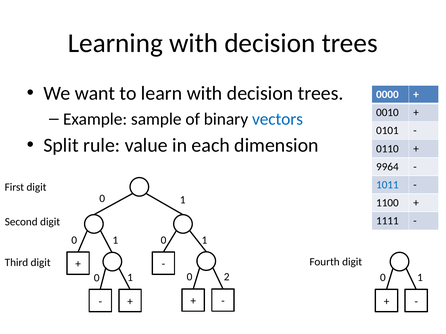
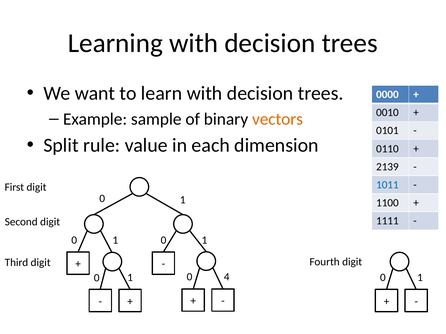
vectors colour: blue -> orange (278, 119)
9964: 9964 -> 2139 (387, 167)
2: 2 -> 4 (227, 277)
